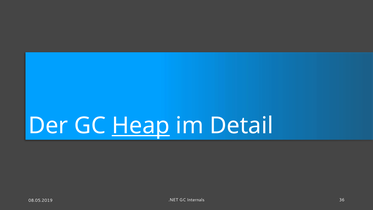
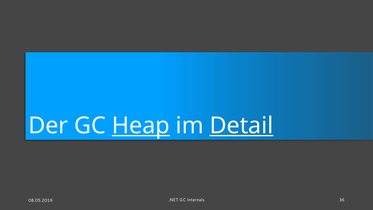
Detail underline: none -> present (241, 125)
